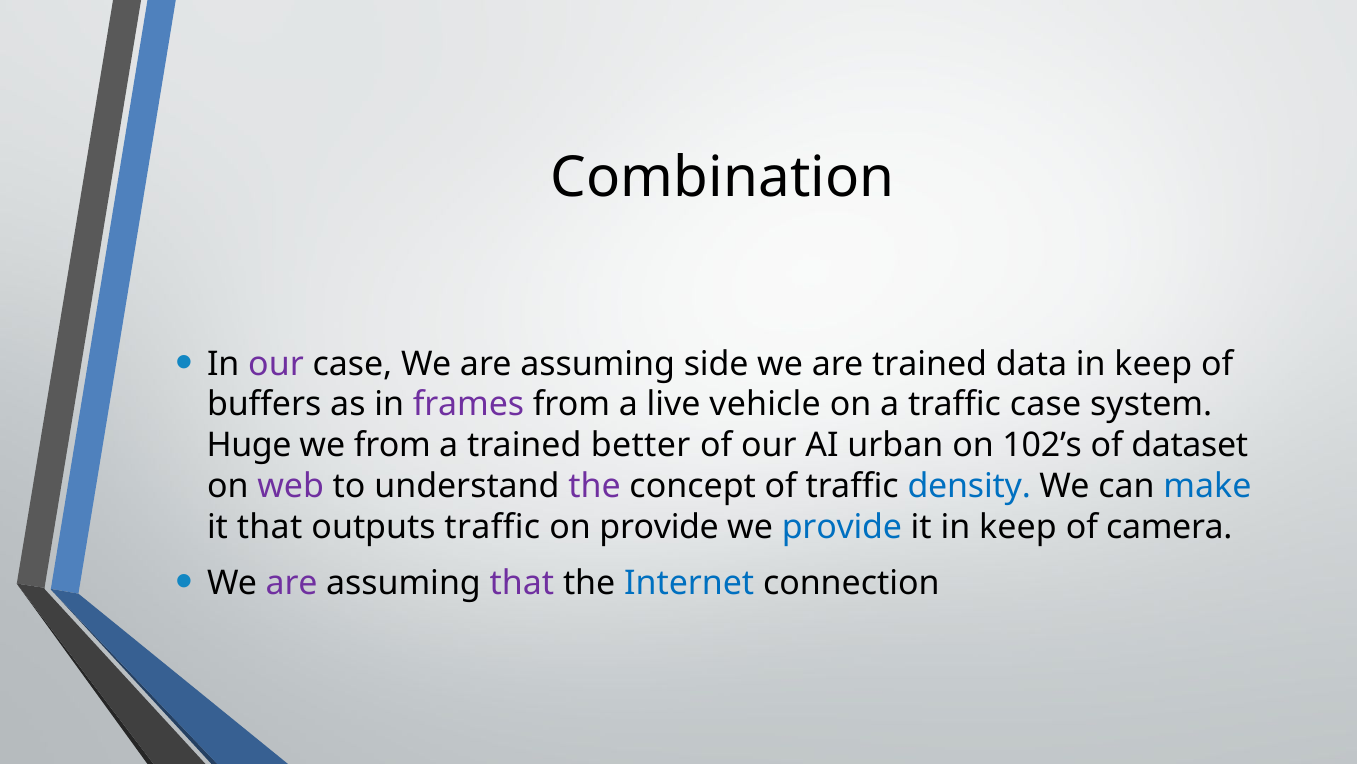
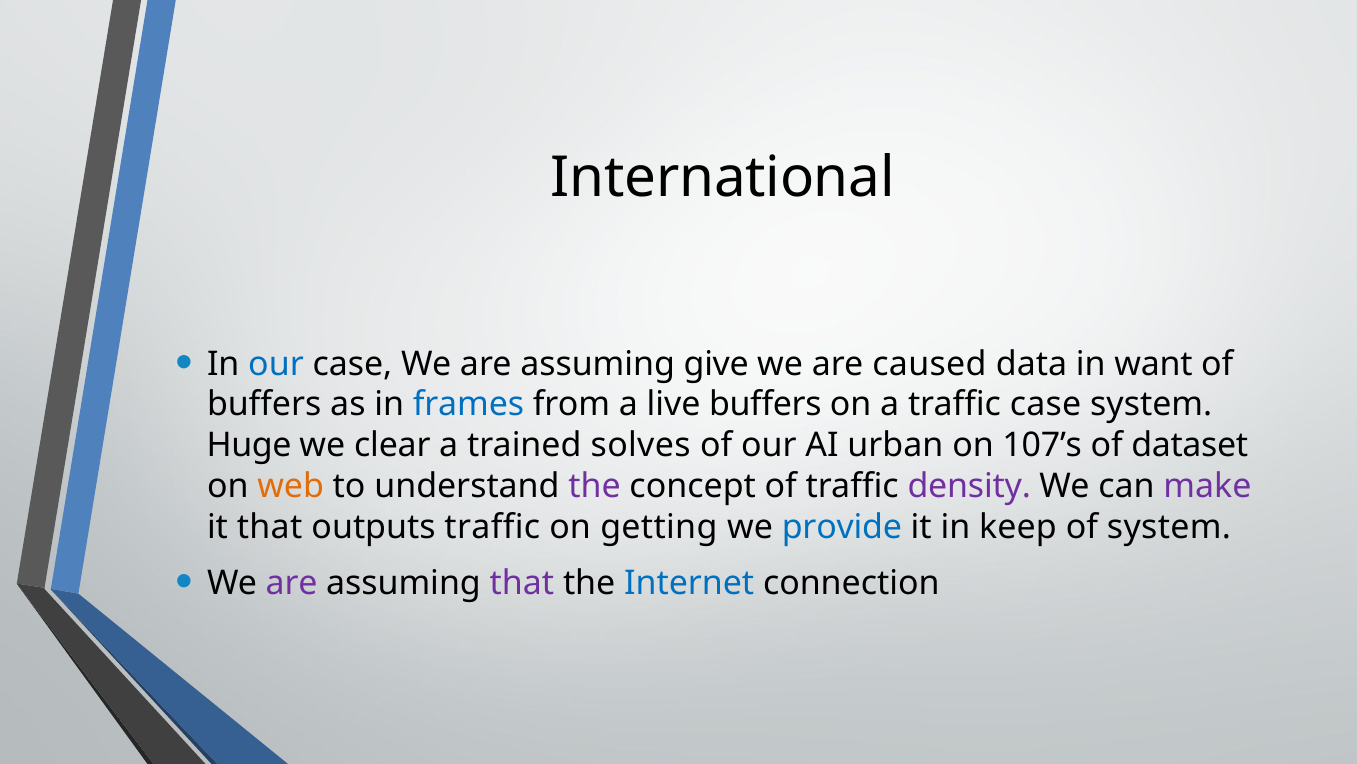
Combination: Combination -> International (723, 178)
our colour: purple -> blue (276, 364)
side: side -> give (716, 364)
are trained: trained -> caused (929, 364)
data in keep: keep -> want (1154, 364)
frames colour: purple -> blue (468, 404)
live vehicle: vehicle -> buffers (765, 404)
we from: from -> clear (392, 445)
better: better -> solves (641, 445)
102’s: 102’s -> 107’s (1042, 445)
web colour: purple -> orange (291, 486)
density colour: blue -> purple (969, 486)
make colour: blue -> purple (1207, 486)
on provide: provide -> getting (659, 526)
of camera: camera -> system (1169, 526)
